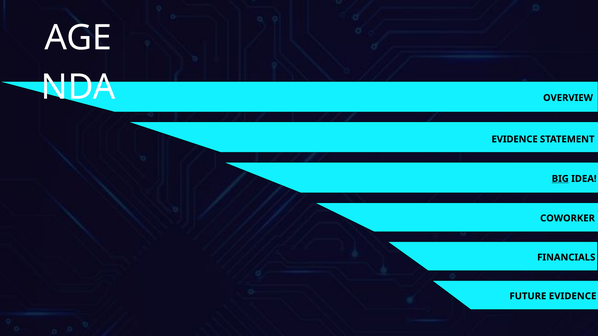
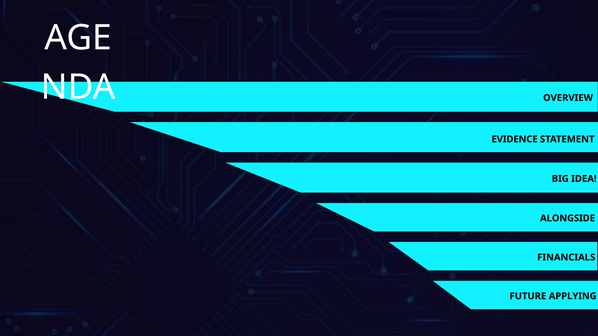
BIG underline: present -> none (560, 179)
COWORKER: COWORKER -> ALONGSIDE (568, 218)
FUTURE EVIDENCE: EVIDENCE -> APPLYING (573, 296)
